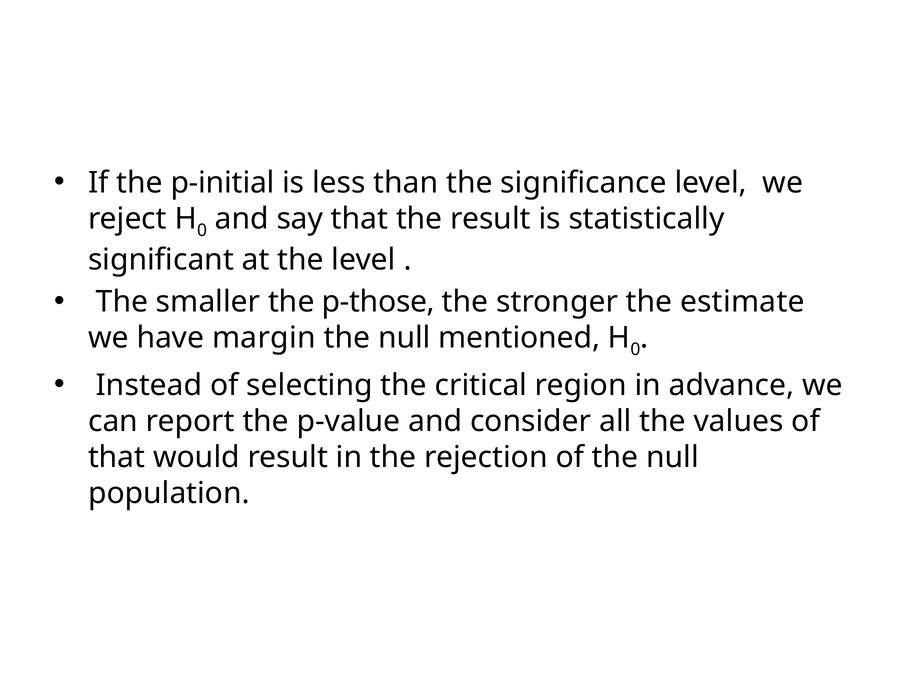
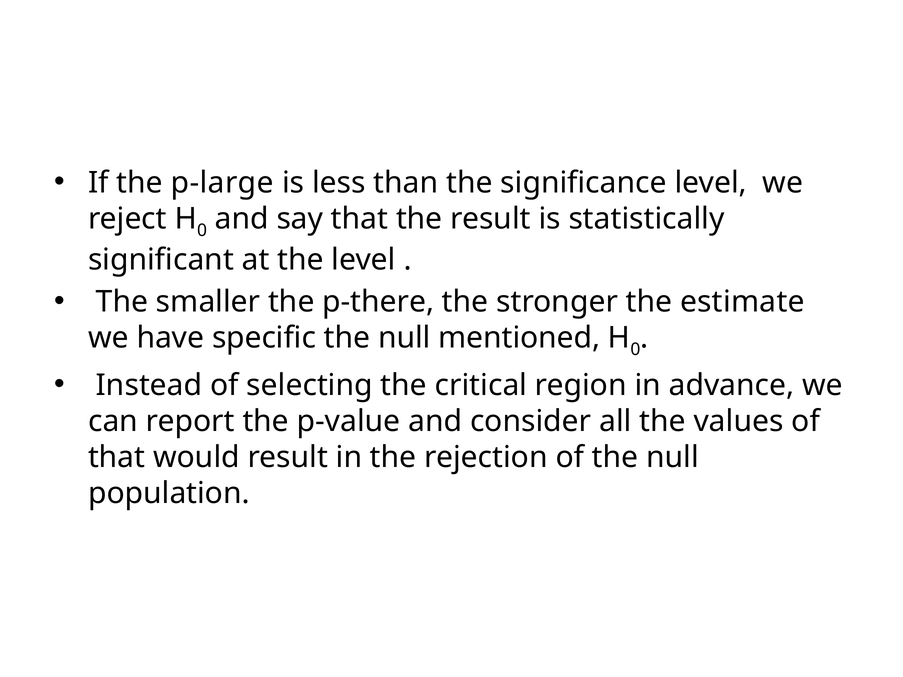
p-initial: p-initial -> p-large (222, 183)
p-those: p-those -> p-there (378, 302)
margin: margin -> specific (264, 338)
